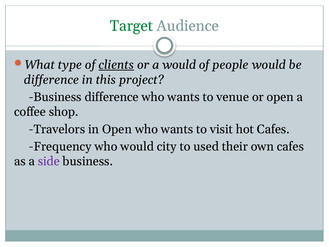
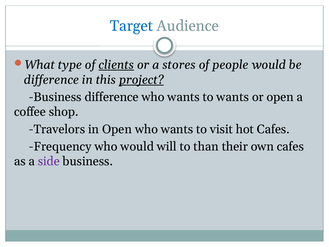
Target colour: green -> blue (131, 26)
a would: would -> stores (179, 65)
project underline: none -> present (141, 80)
to venue: venue -> wants (233, 97)
city: city -> will (167, 146)
used: used -> than (206, 146)
